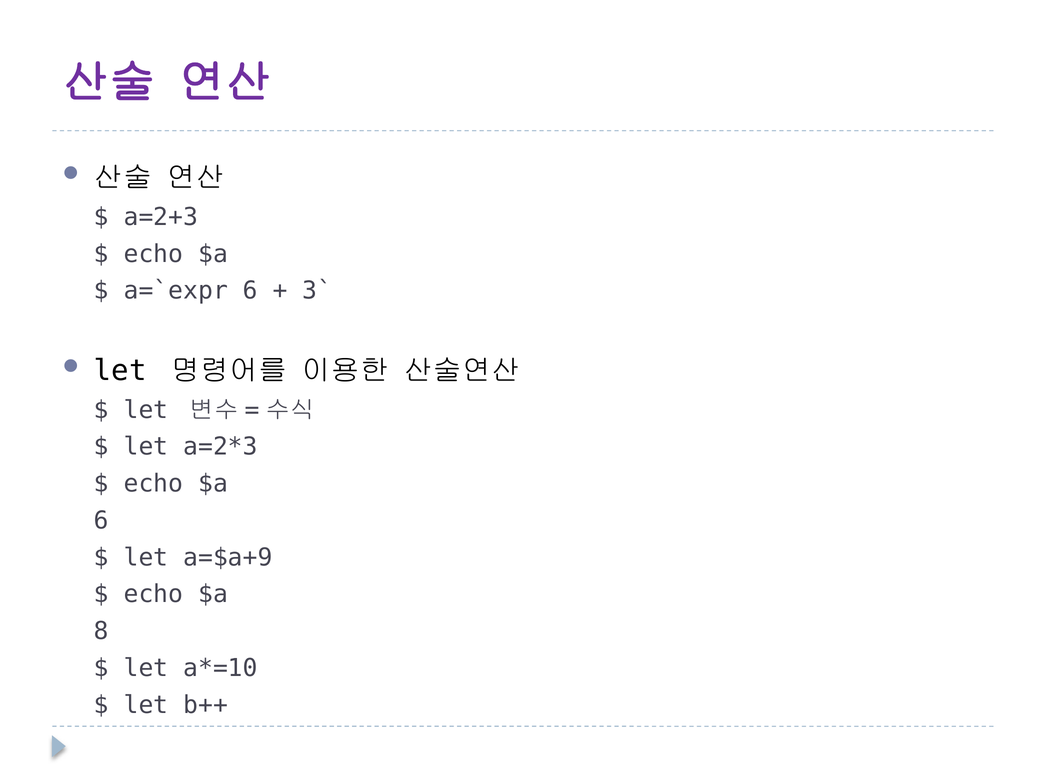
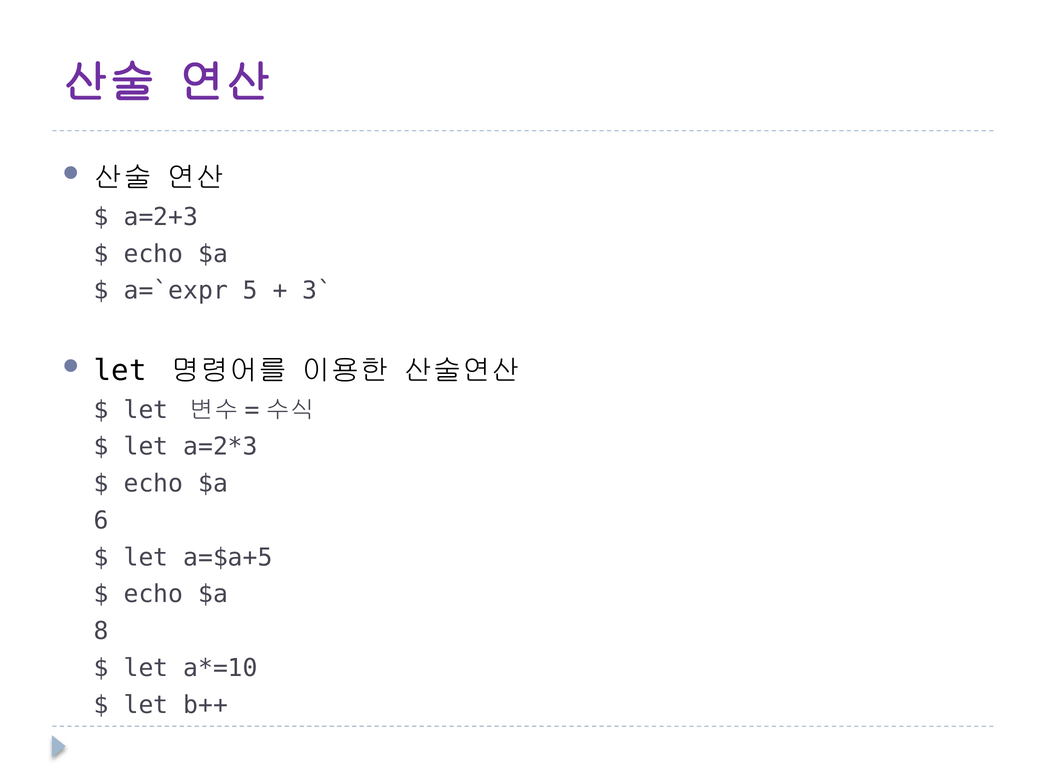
6: 6 -> 5 (250, 291)
a=$a+9: a=$a+9 -> a=$a+5 (228, 558)
